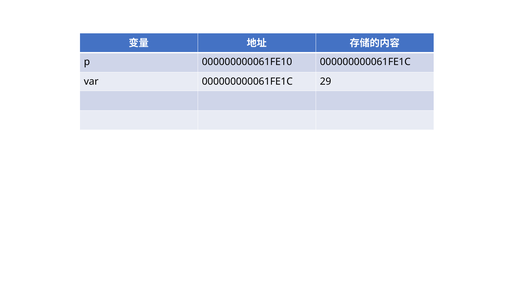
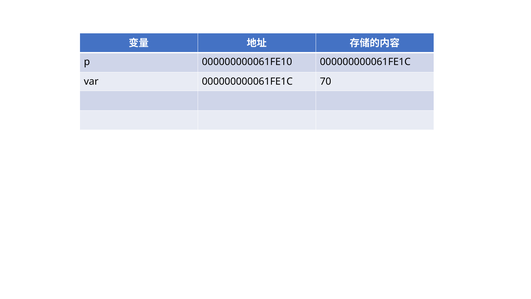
29: 29 -> 70 (326, 82)
